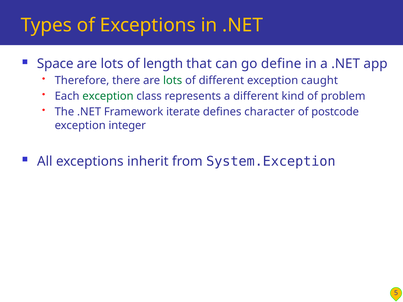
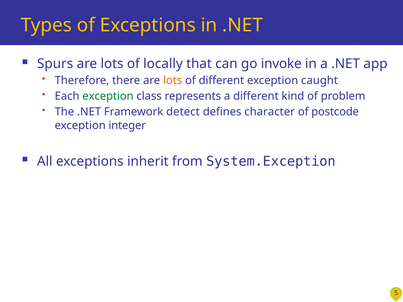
Space: Space -> Spurs (55, 64)
length: length -> locally (163, 64)
define: define -> invoke (281, 64)
lots colour: green -> orange (173, 81)
iterate: iterate -> detect (183, 112)
